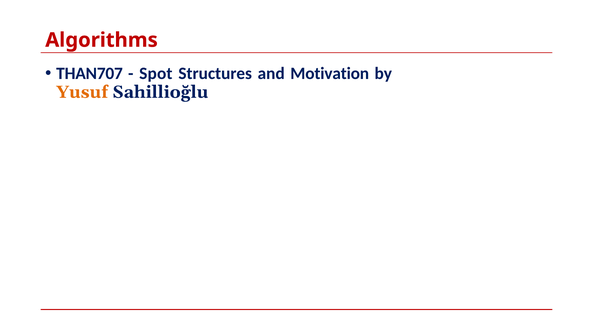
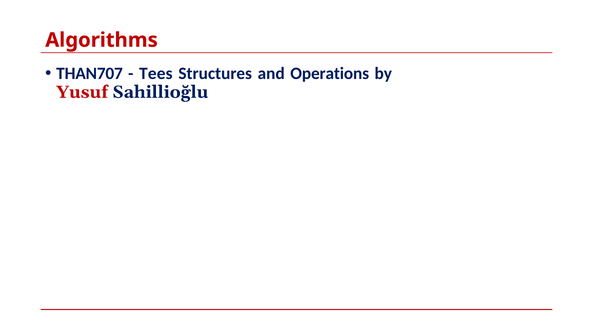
Spot: Spot -> Tees (156, 73)
Motivation: Motivation -> Operations (330, 73)
Yusuf colour: orange -> red (82, 92)
